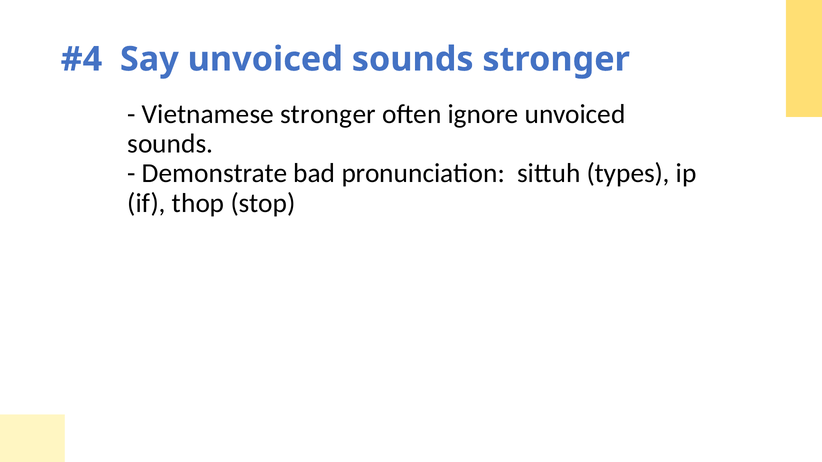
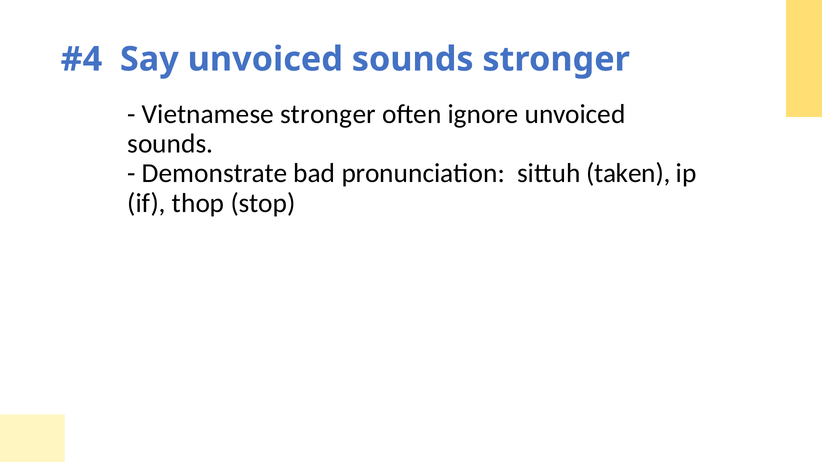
types: types -> taken (628, 174)
